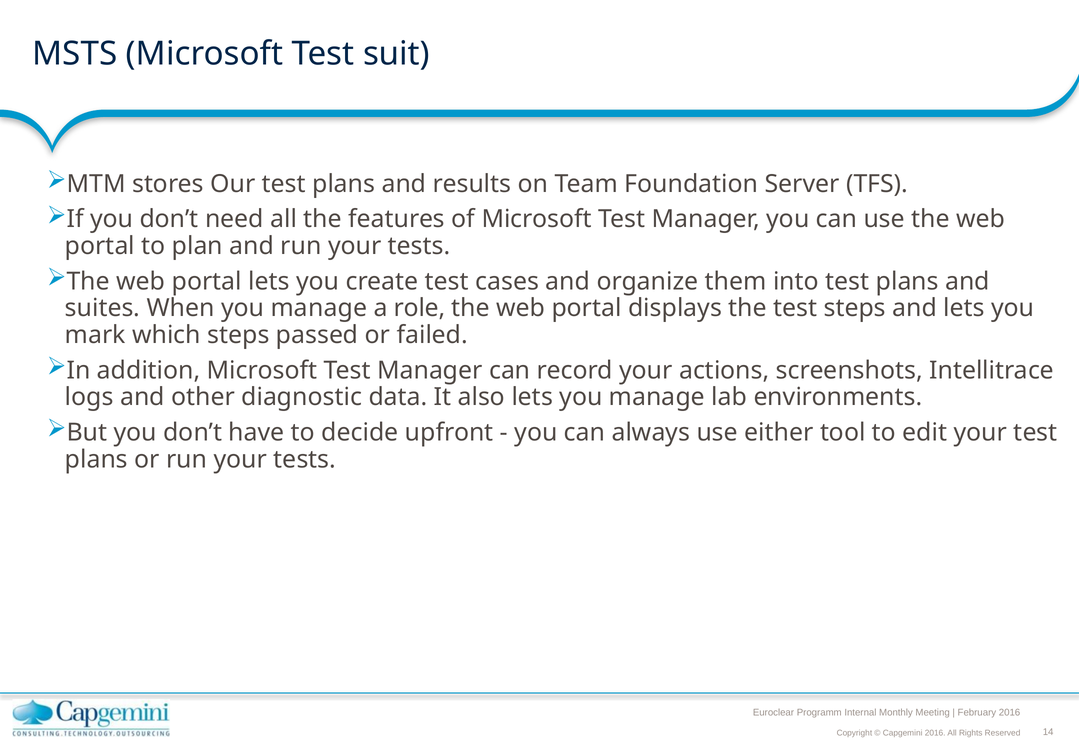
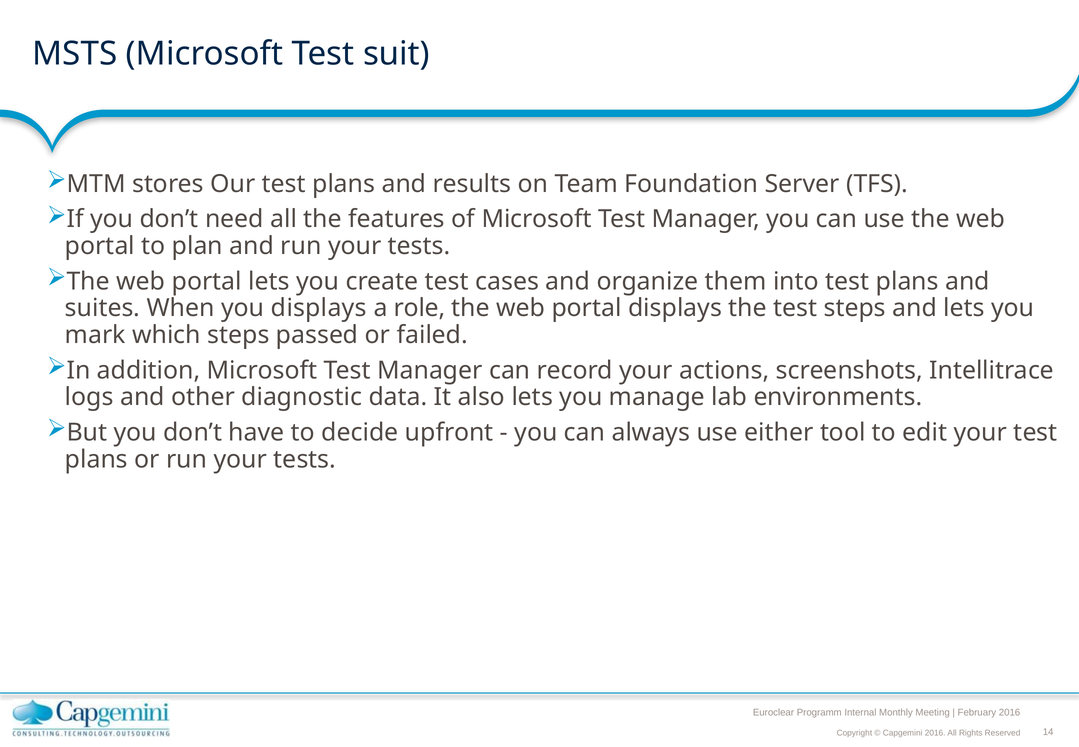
When you manage: manage -> displays (319, 308)
